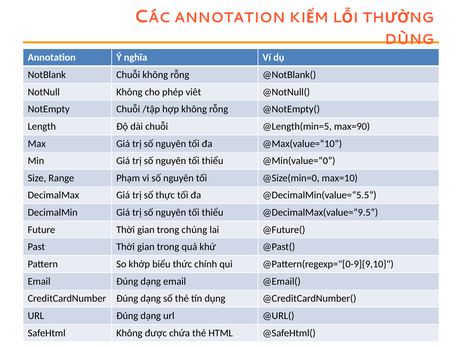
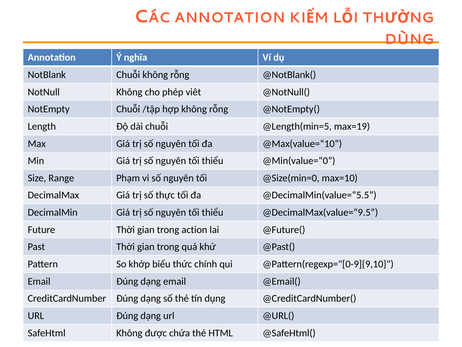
max=90: max=90 -> max=19 (352, 126)
chúng: chúng -> action (194, 229)
